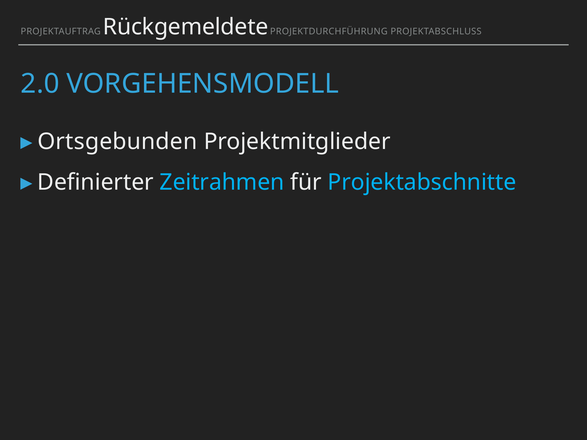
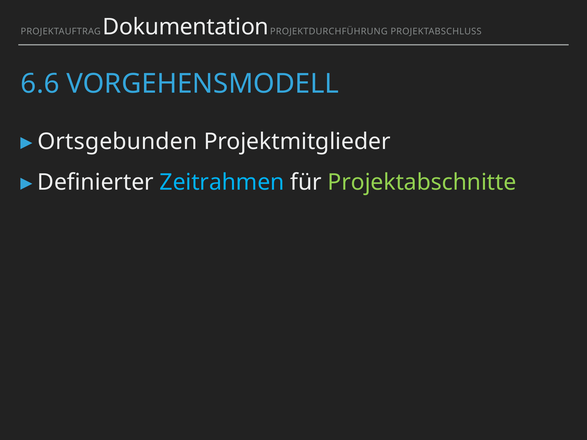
Rückgemeldete: Rückgemeldete -> Dokumentation (186, 27)
2.0: 2.0 -> 6.6 (40, 84)
Projektabschnitte colour: light blue -> light green (422, 182)
